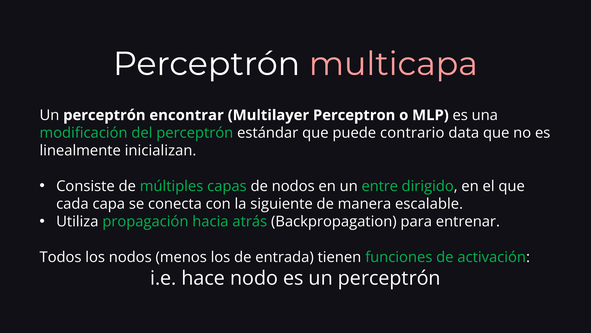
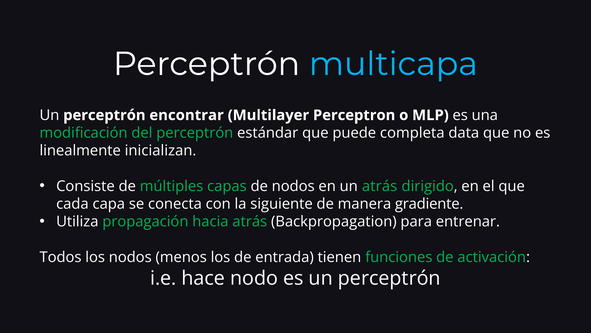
multicapa colour: pink -> light blue (393, 64)
contrario: contrario -> completa (412, 133)
un entre: entre -> atrás (380, 186)
escalable: escalable -> gradiente (429, 204)
